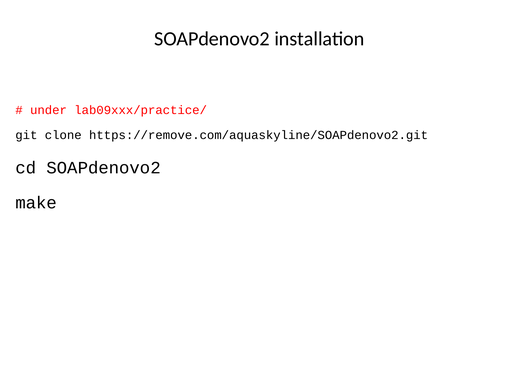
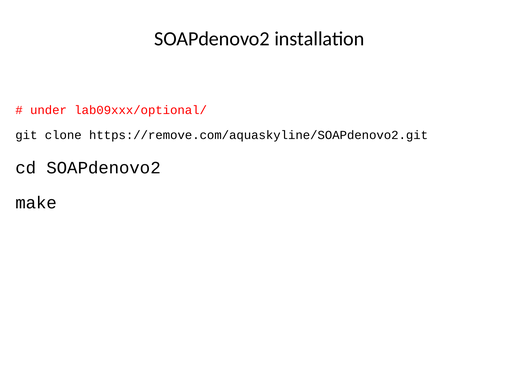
lab09xxx/practice/: lab09xxx/practice/ -> lab09xxx/optional/ (141, 110)
